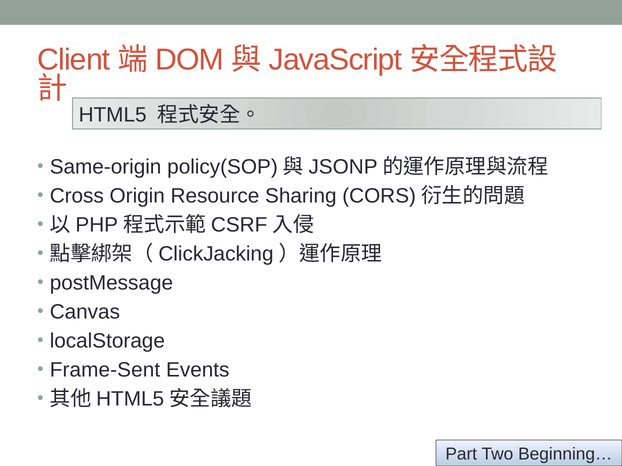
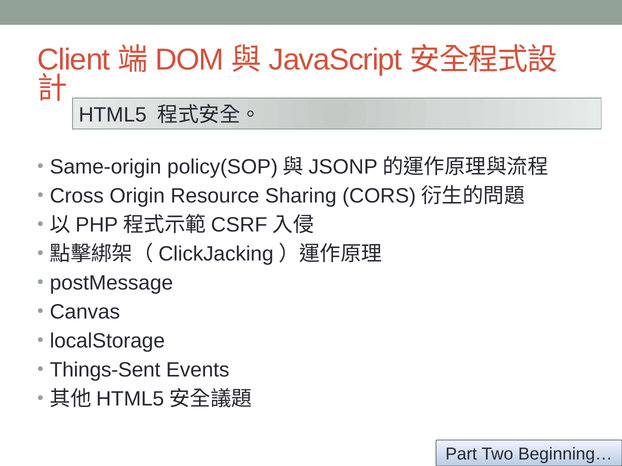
Frame-Sent: Frame-Sent -> Things-Sent (105, 370)
